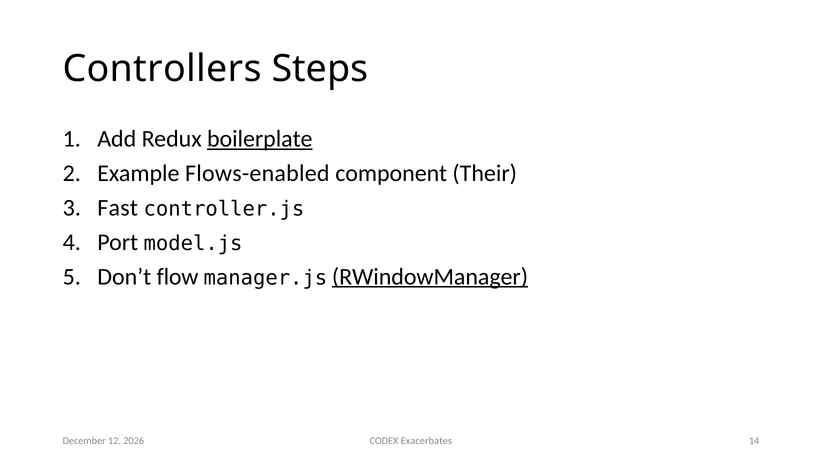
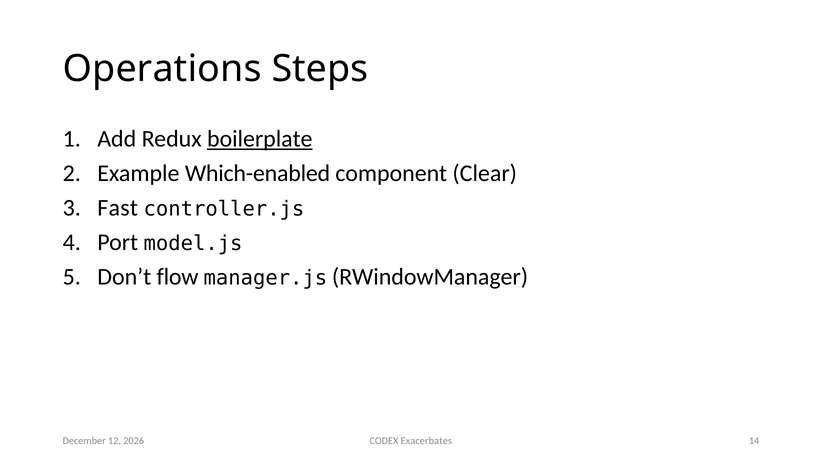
Controllers: Controllers -> Operations (162, 69)
Flows-enabled: Flows-enabled -> Which-enabled (258, 173)
Their: Their -> Clear (485, 173)
RWindowManager underline: present -> none (430, 277)
